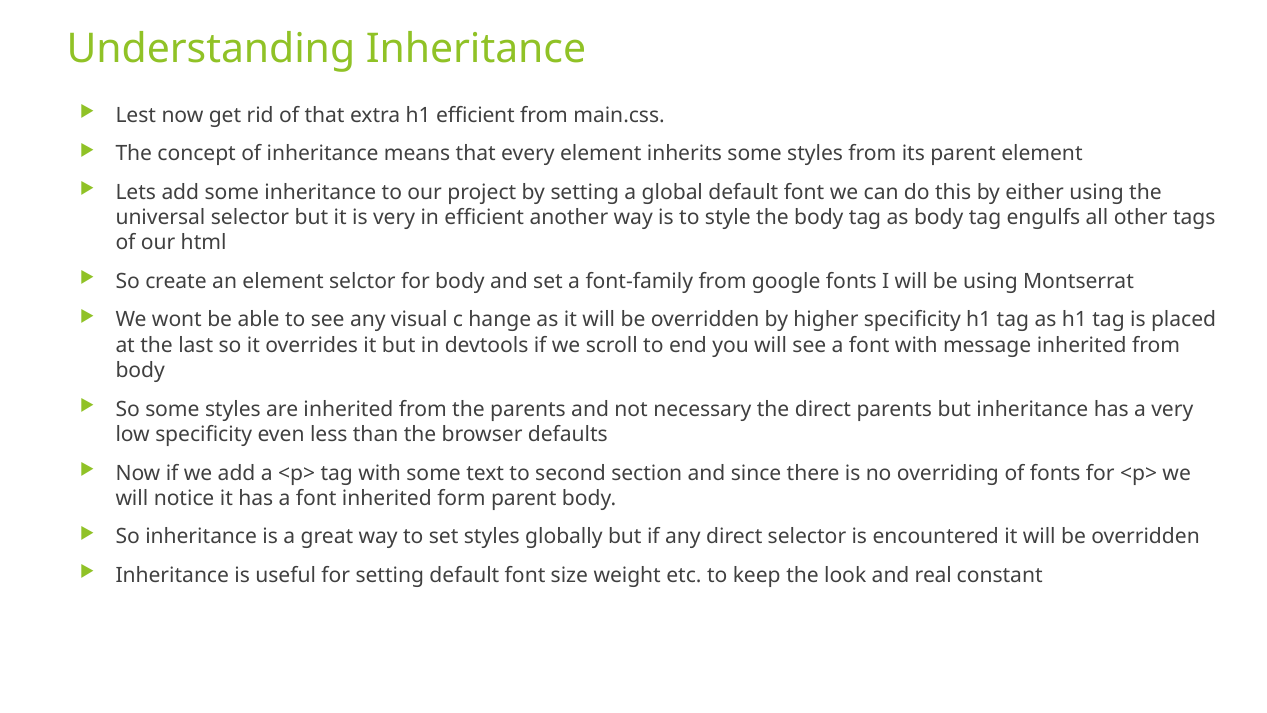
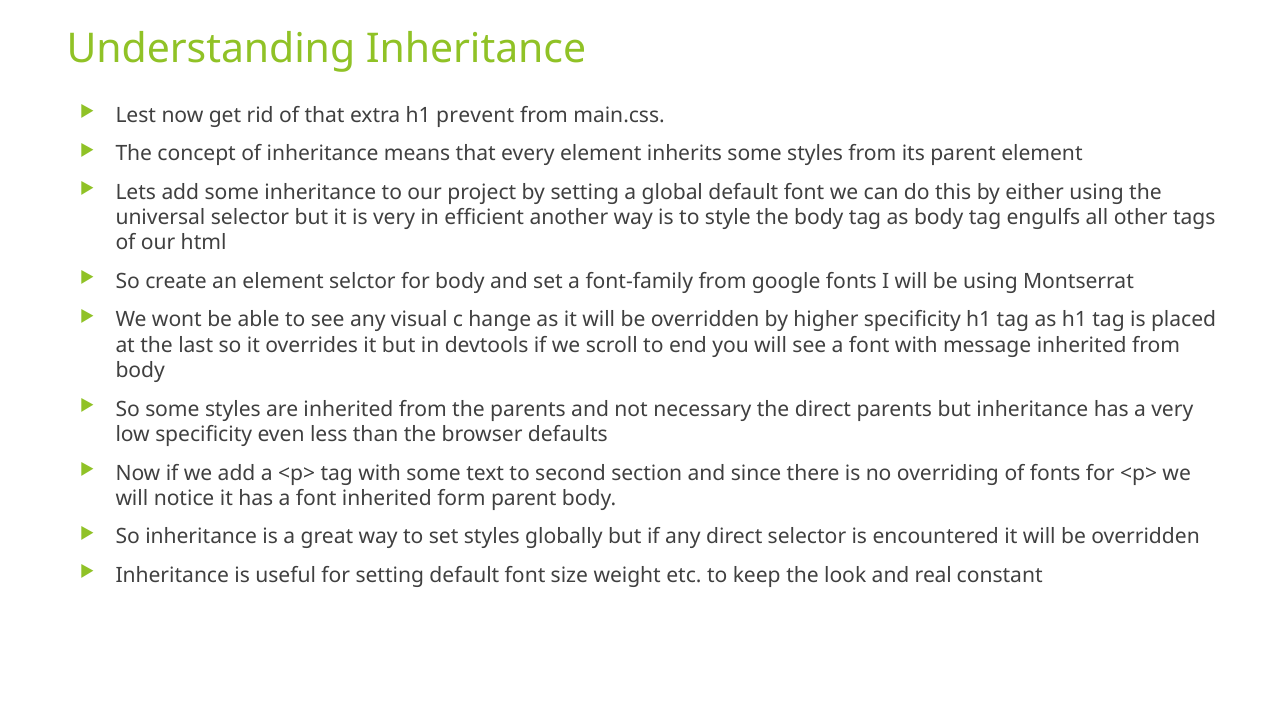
h1 efficient: efficient -> prevent (475, 115)
